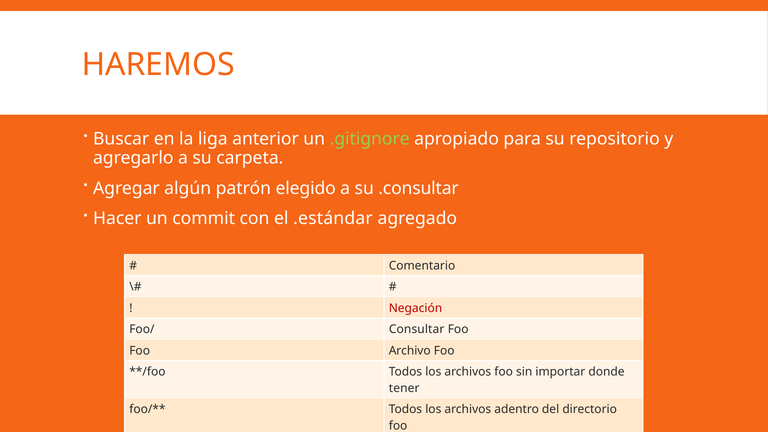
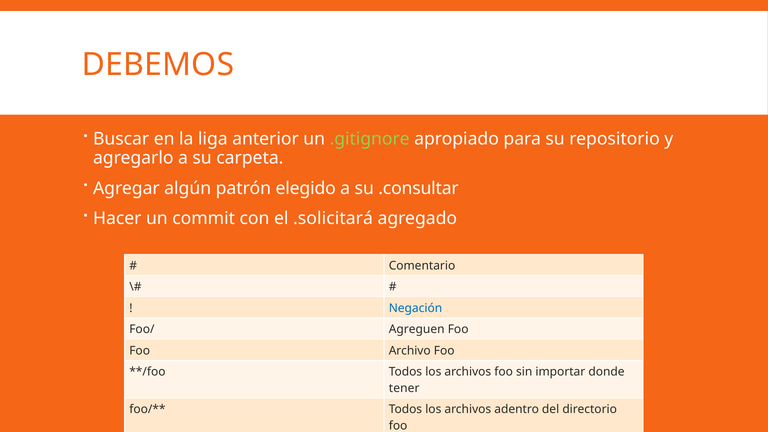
HAREMOS: HAREMOS -> DEBEMOS (158, 65)
.estándar: .estándar -> .solicitará (333, 218)
Negación colour: red -> blue (415, 308)
Consultar: Consultar -> Agreguen (417, 329)
